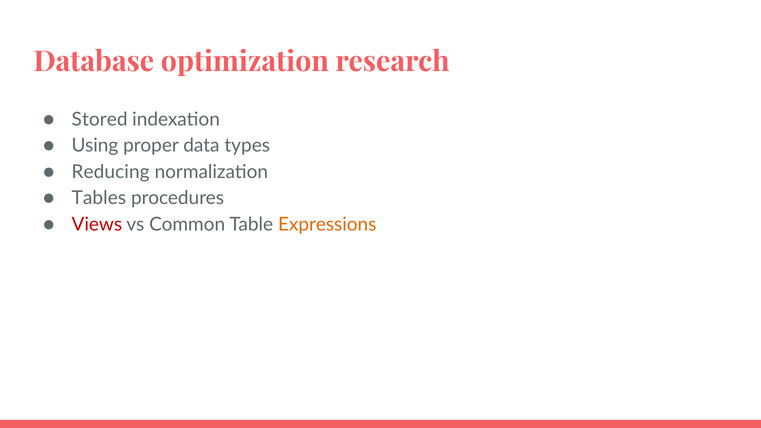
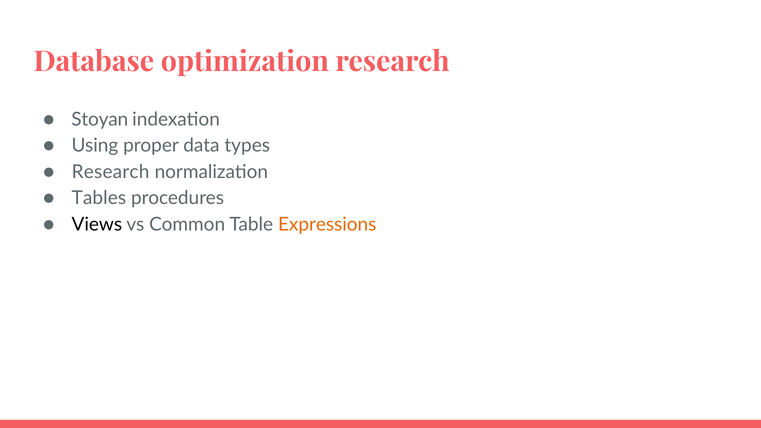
Stored: Stored -> Stoyan (100, 119)
Reducing: Reducing -> Research (111, 172)
Views colour: red -> black (97, 224)
